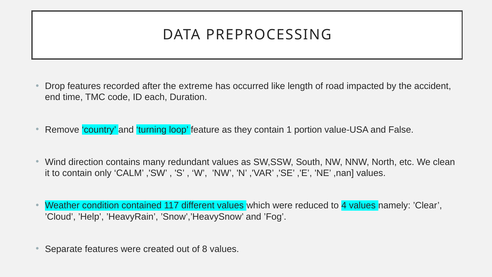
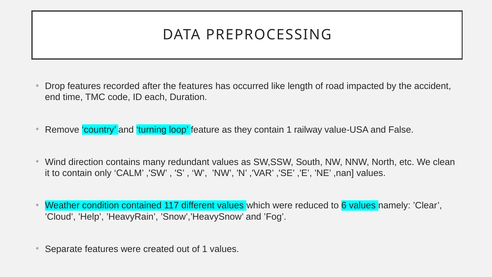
the extreme: extreme -> features (196, 86)
portion: portion -> railway (308, 130)
4: 4 -> 6 (344, 205)
of 8: 8 -> 1 (205, 249)
